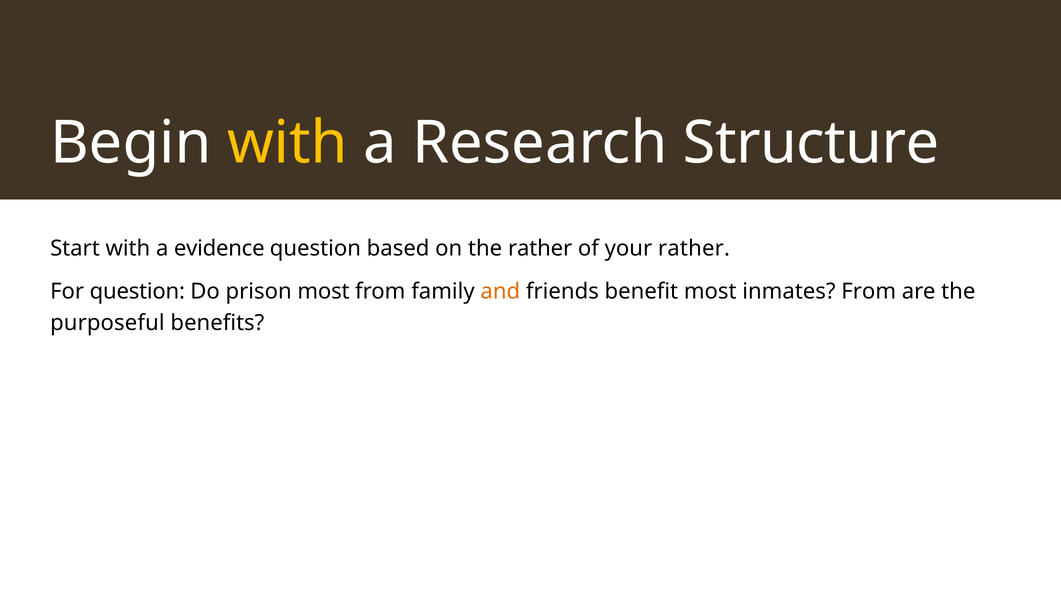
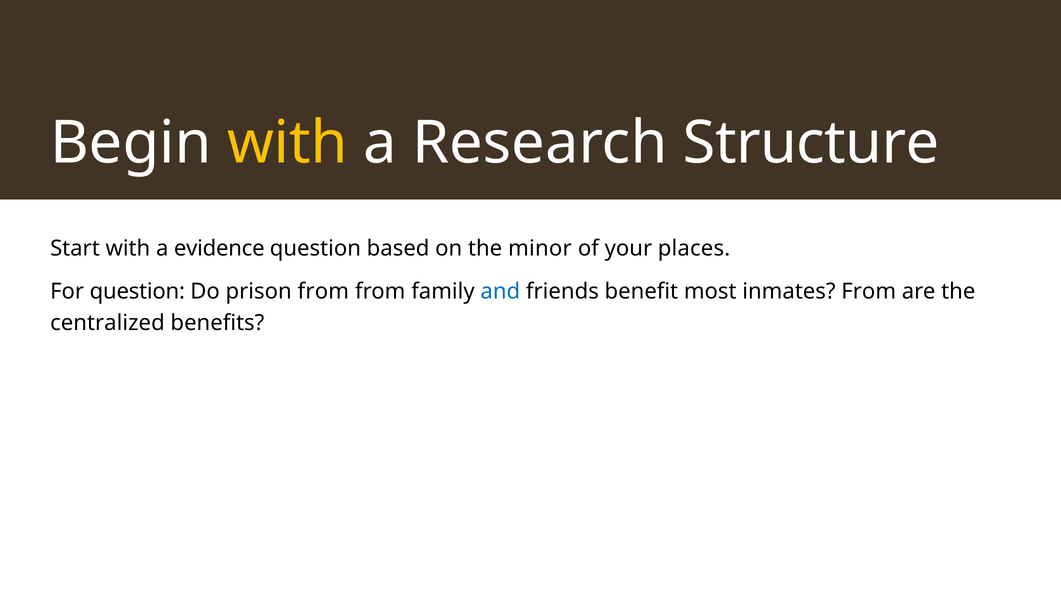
the rather: rather -> minor (540, 248)
your rather: rather -> places (694, 248)
prison most: most -> from (323, 291)
and colour: orange -> blue (500, 291)
purposeful: purposeful -> centralized (107, 323)
